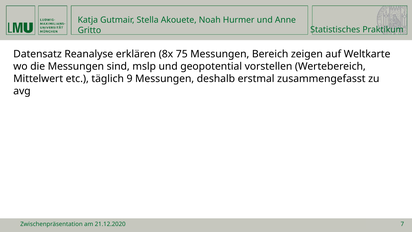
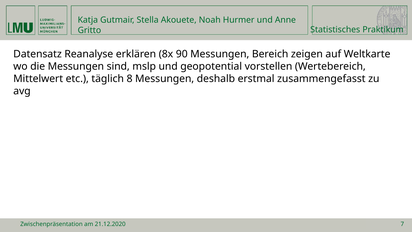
75: 75 -> 90 (182, 54)
9: 9 -> 8 (130, 79)
